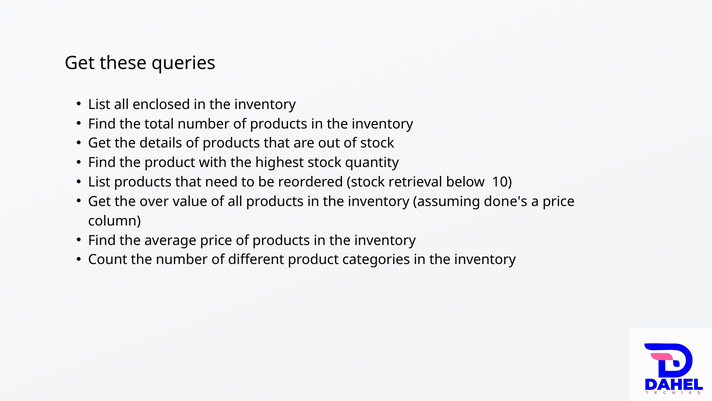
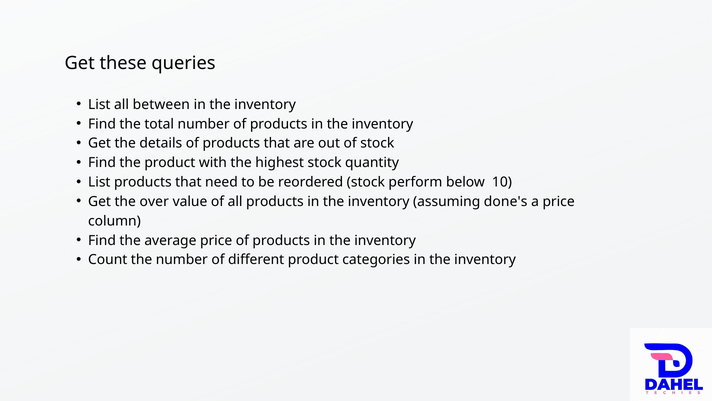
enclosed: enclosed -> between (161, 104)
retrieval: retrieval -> perform (415, 182)
